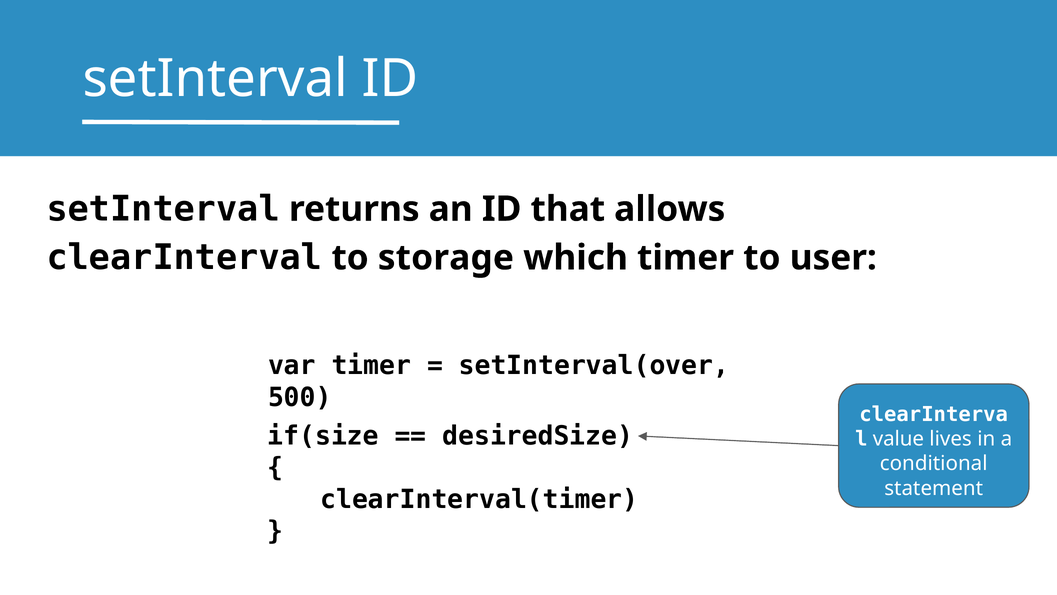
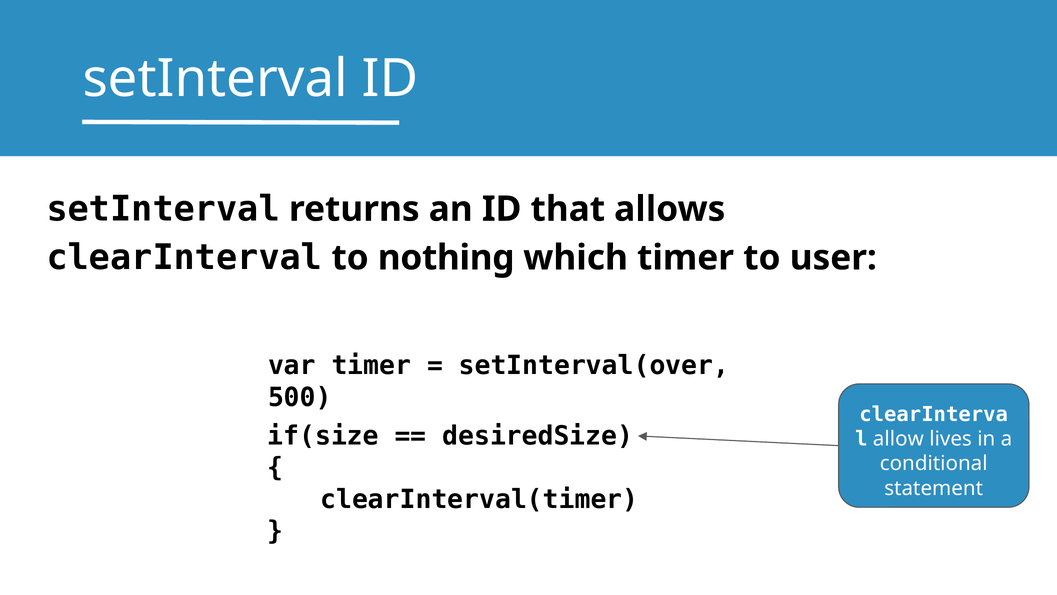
storage: storage -> nothing (446, 258)
value: value -> allow (898, 439)
